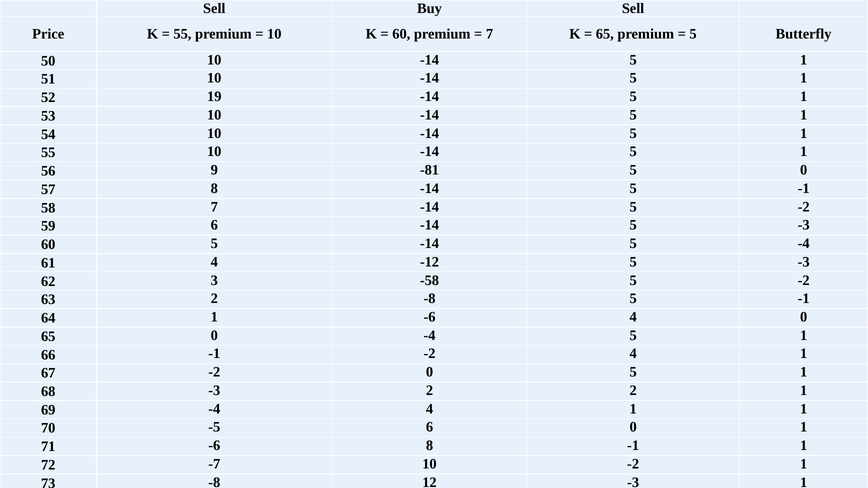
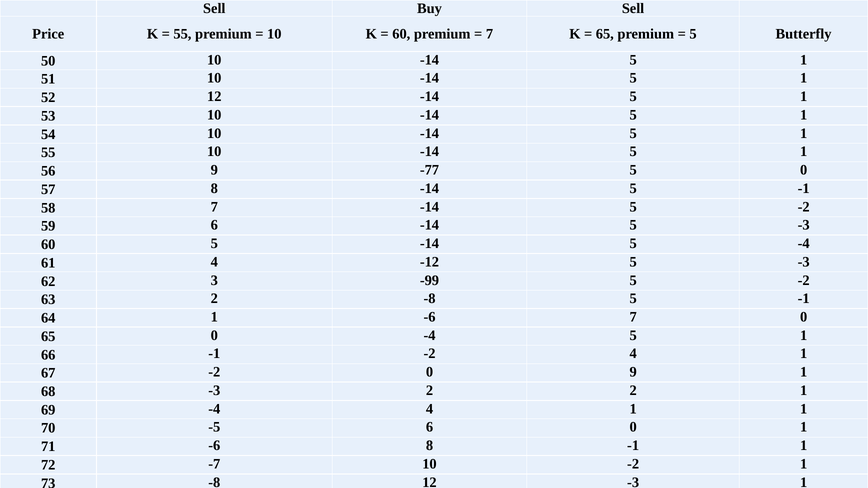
52 19: 19 -> 12 (214, 97)
-81: -81 -> -77 (429, 170)
-58: -58 -> -99 (429, 280)
-6 4: 4 -> 7 (633, 317)
0 5: 5 -> 9 (633, 372)
